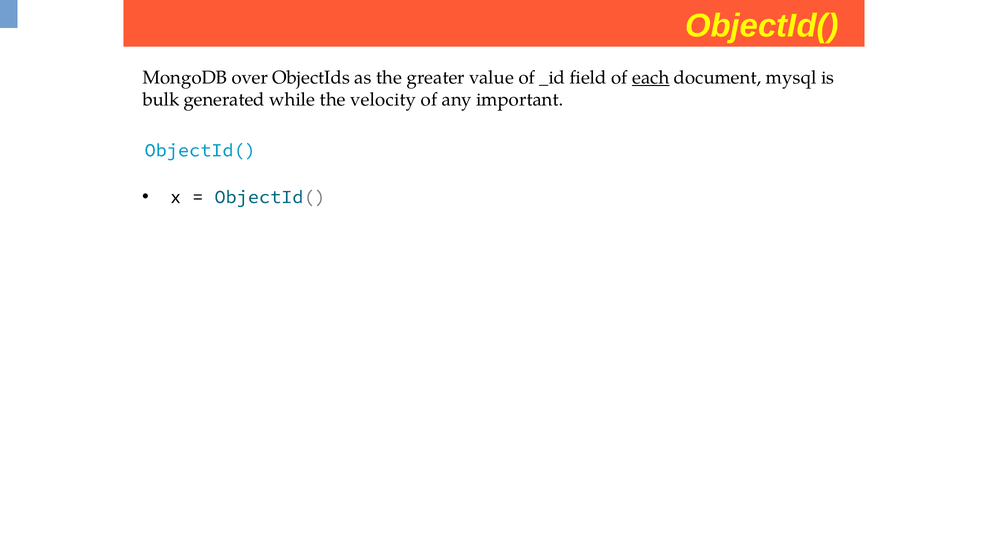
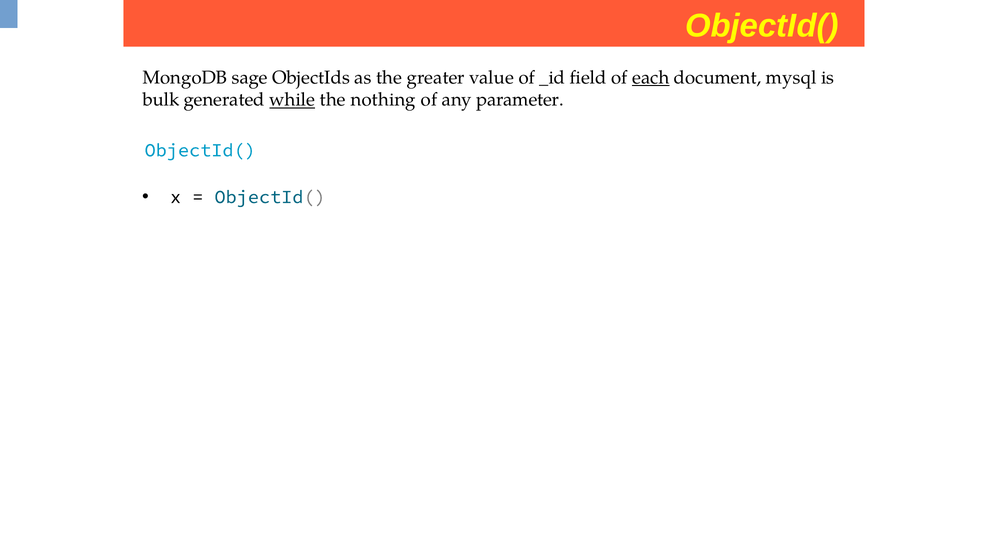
over: over -> sage (250, 78)
while underline: none -> present (292, 100)
velocity: velocity -> nothing (383, 100)
important: important -> parameter (520, 100)
